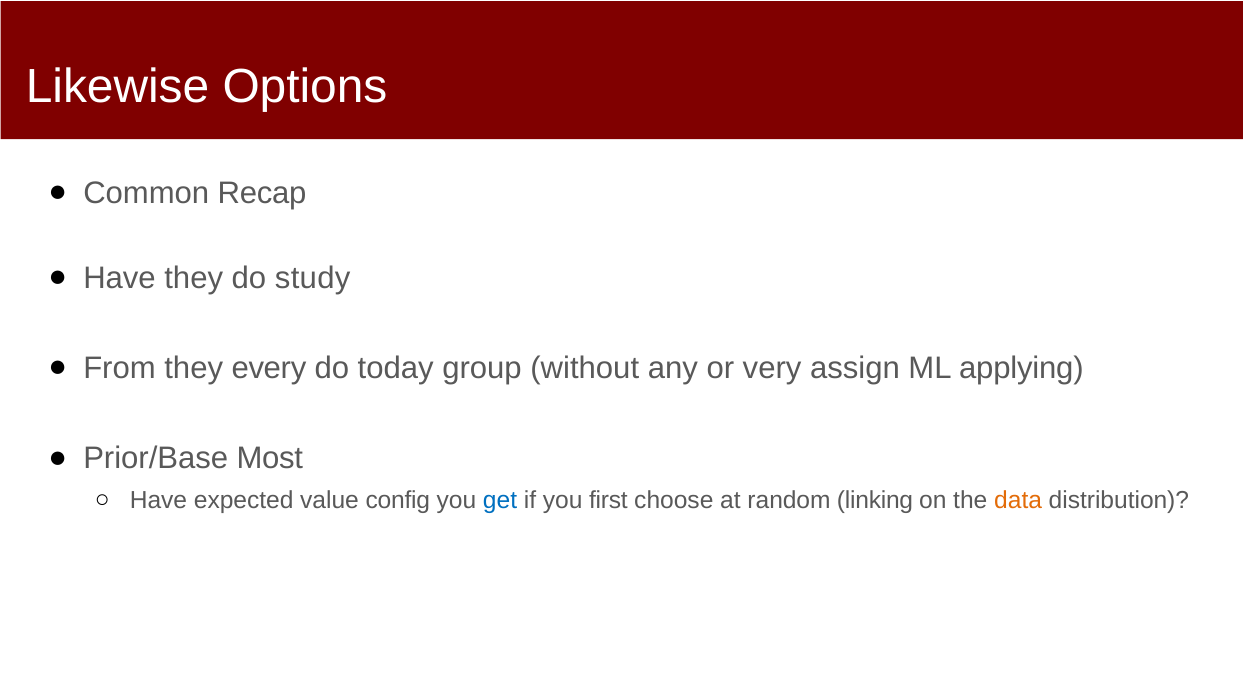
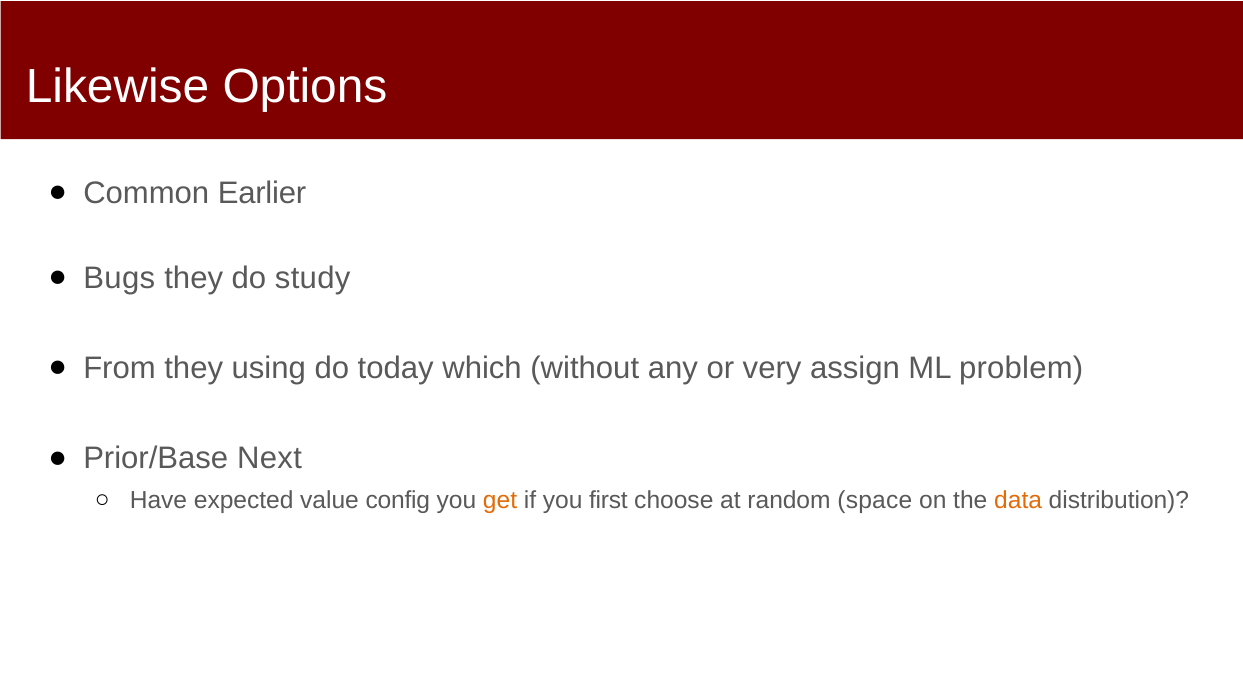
Recap: Recap -> Earlier (262, 193)
Have: Have -> Bugs (119, 278)
every: every -> using (269, 368)
group: group -> which (482, 368)
applying: applying -> problem (1021, 368)
Most: Most -> Next (269, 459)
get colour: blue -> orange (500, 501)
linking: linking -> space (875, 501)
